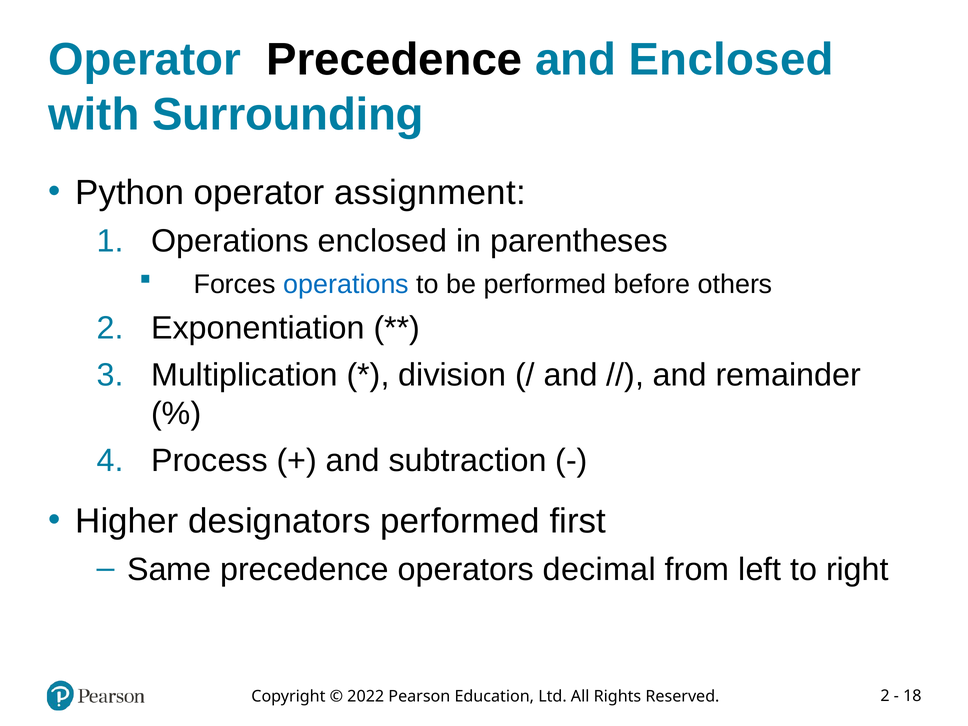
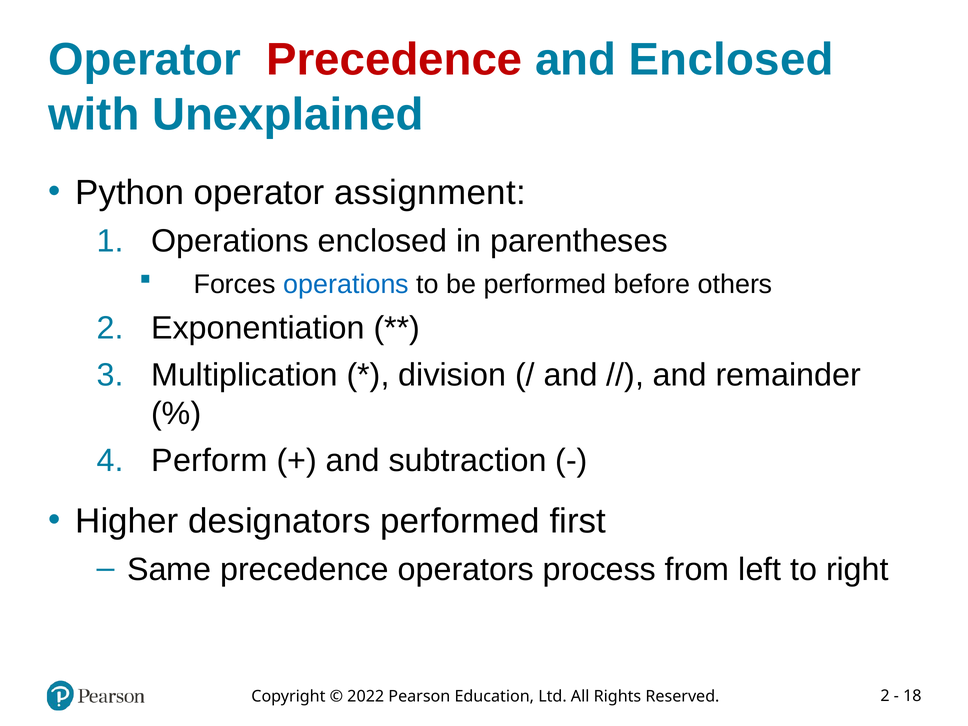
Precedence colour: black -> red (394, 60)
Surrounding: Surrounding -> Unexplained (288, 115)
Process: Process -> Perform (209, 461)
decimal: decimal -> process (599, 569)
